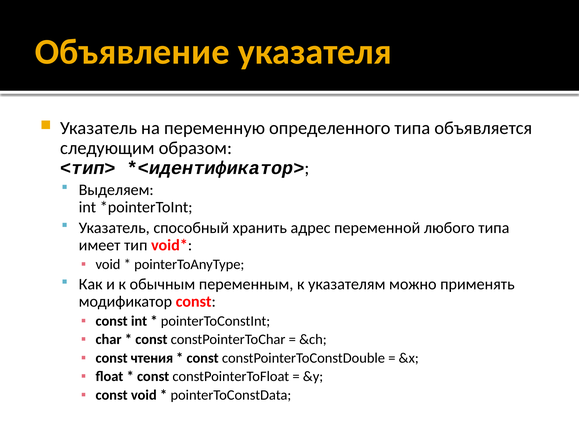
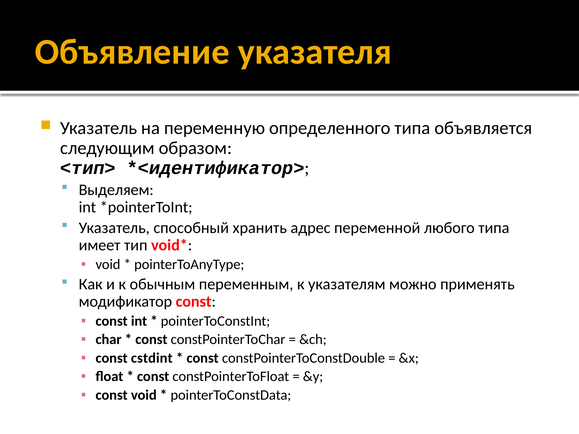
чтения: чтения -> cstdint (152, 358)
